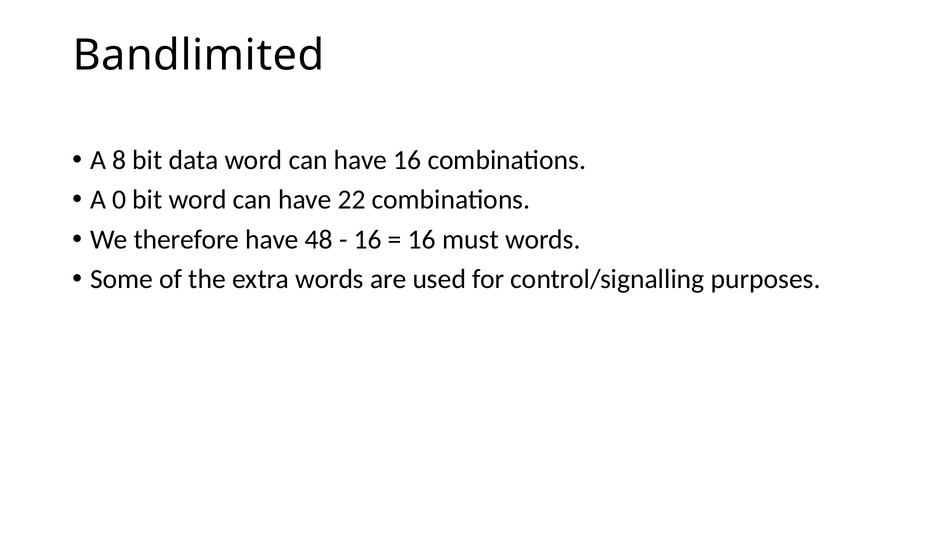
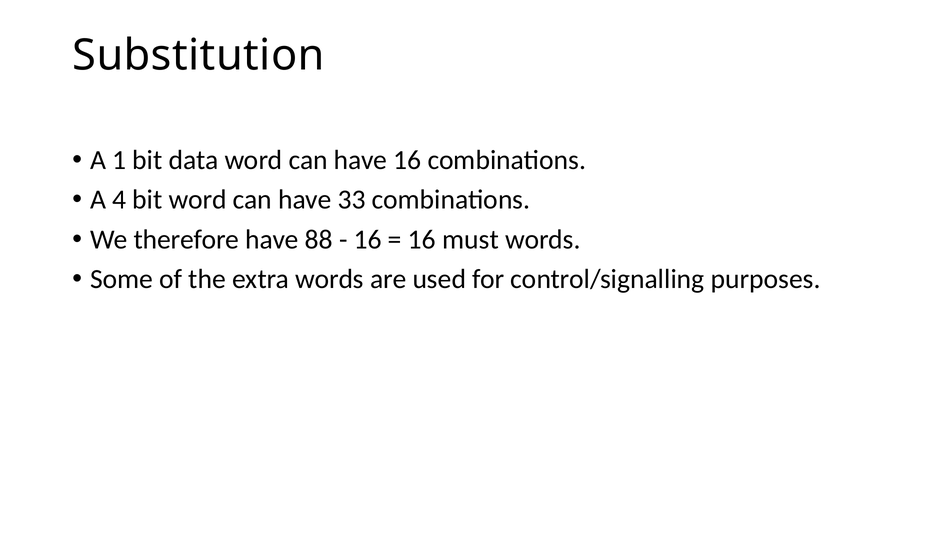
Bandlimited: Bandlimited -> Substitution (198, 55)
8: 8 -> 1 (119, 160)
0: 0 -> 4 (119, 200)
22: 22 -> 33 (352, 200)
48: 48 -> 88 (319, 240)
